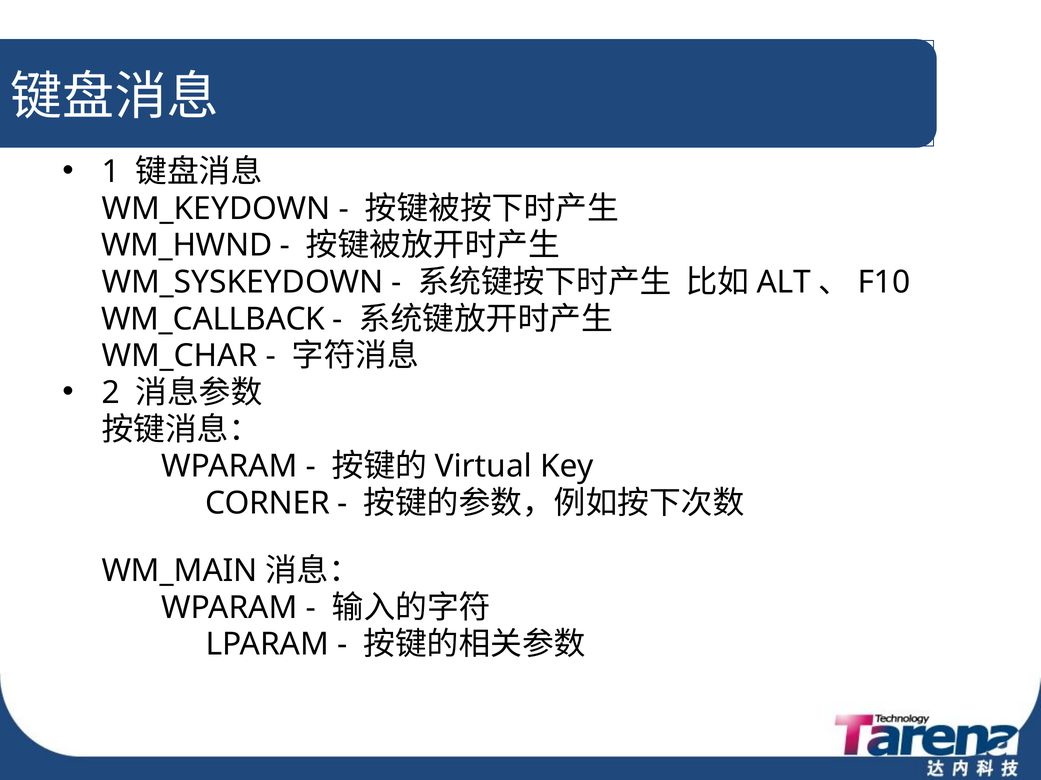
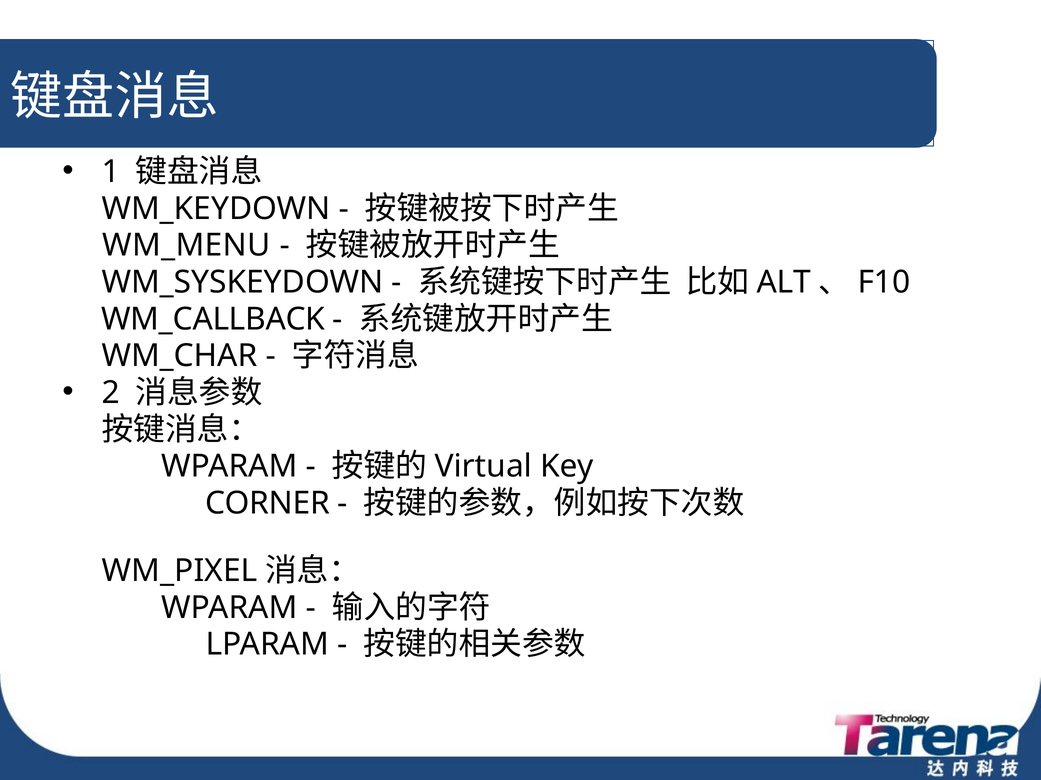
WM_HWND: WM_HWND -> WM_MENU (186, 246)
WM_MAIN: WM_MAIN -> WM_PIXEL (179, 571)
